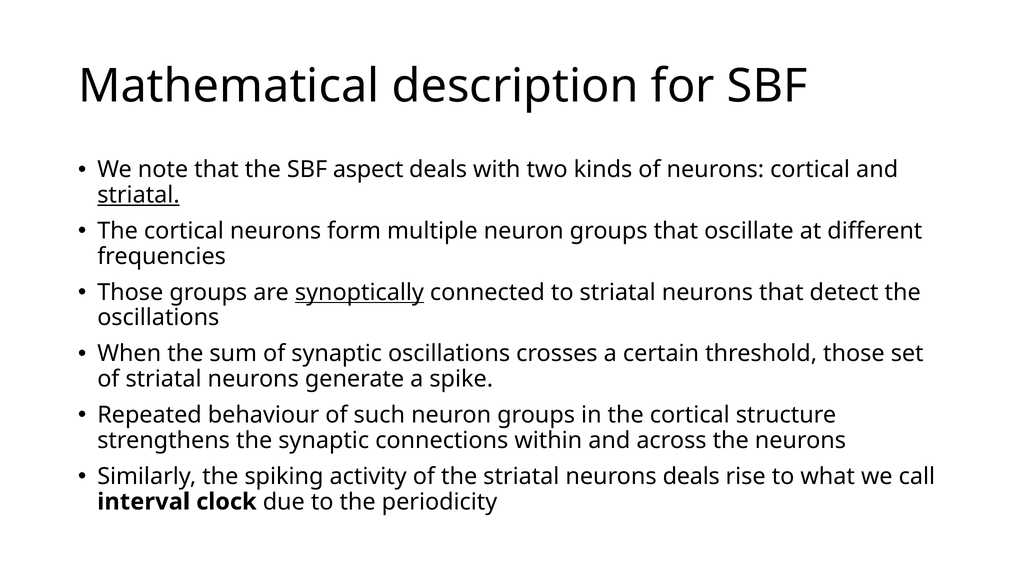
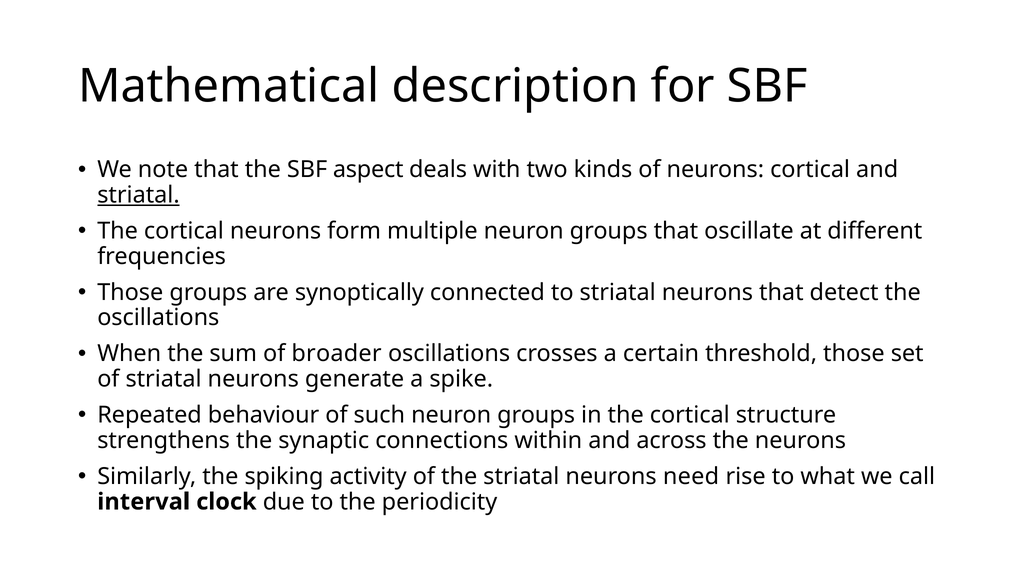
synoptically underline: present -> none (359, 292)
of synaptic: synaptic -> broader (337, 354)
neurons deals: deals -> need (691, 476)
